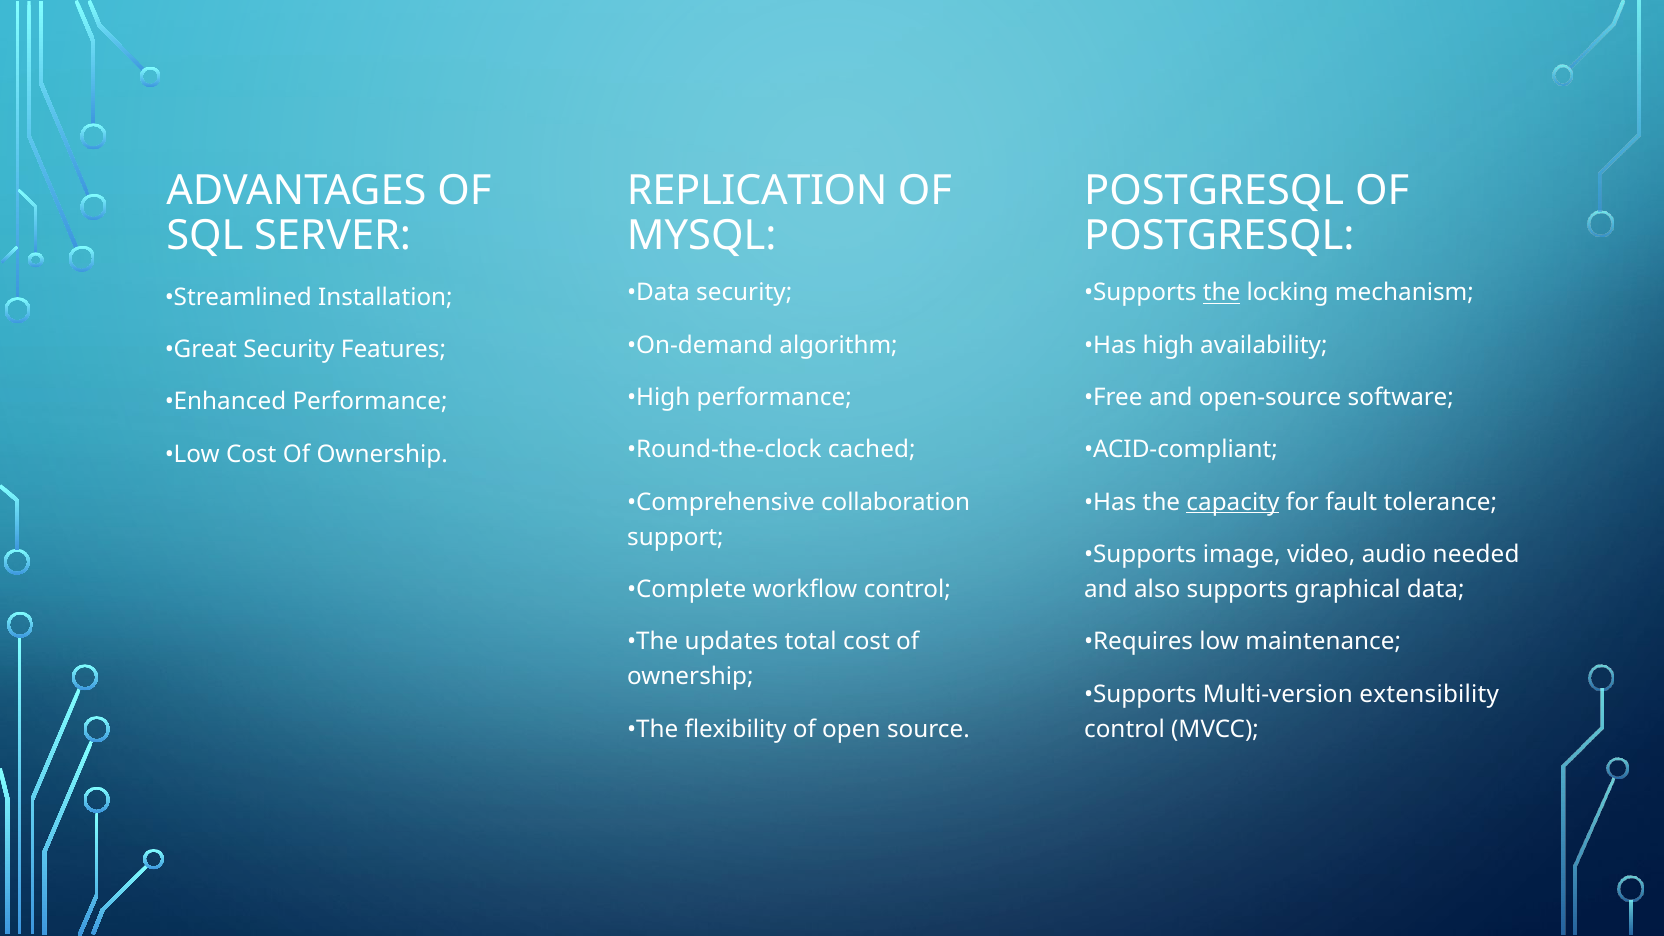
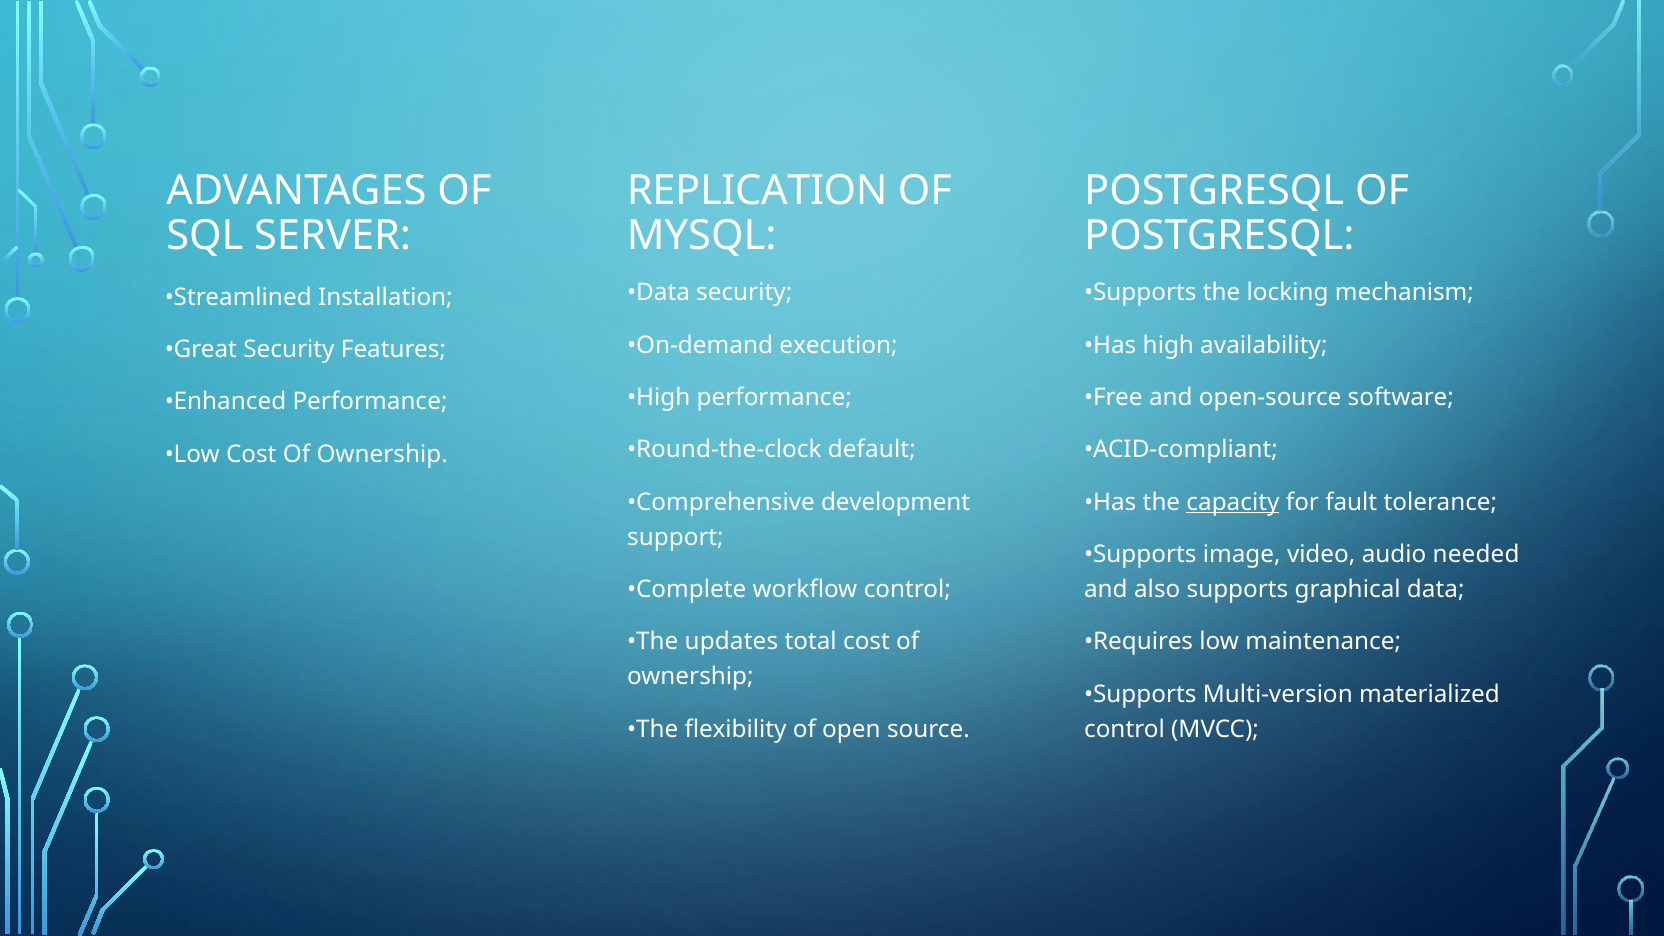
the underline: present -> none (1222, 293)
algorithm: algorithm -> execution (839, 345)
cached: cached -> default (872, 450)
collaboration: collaboration -> development (896, 502)
extensibility: extensibility -> materialized (1429, 694)
